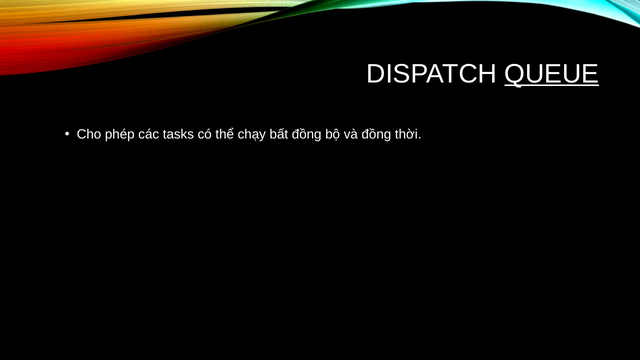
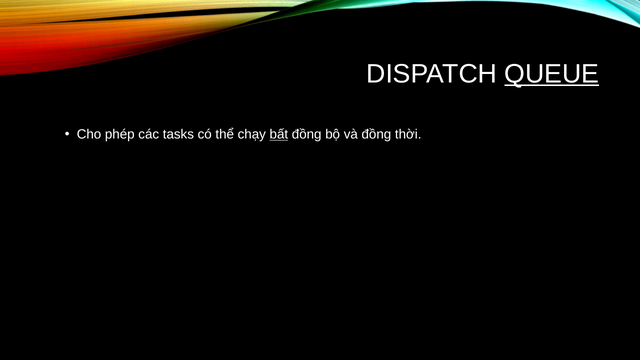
bất underline: none -> present (279, 135)
